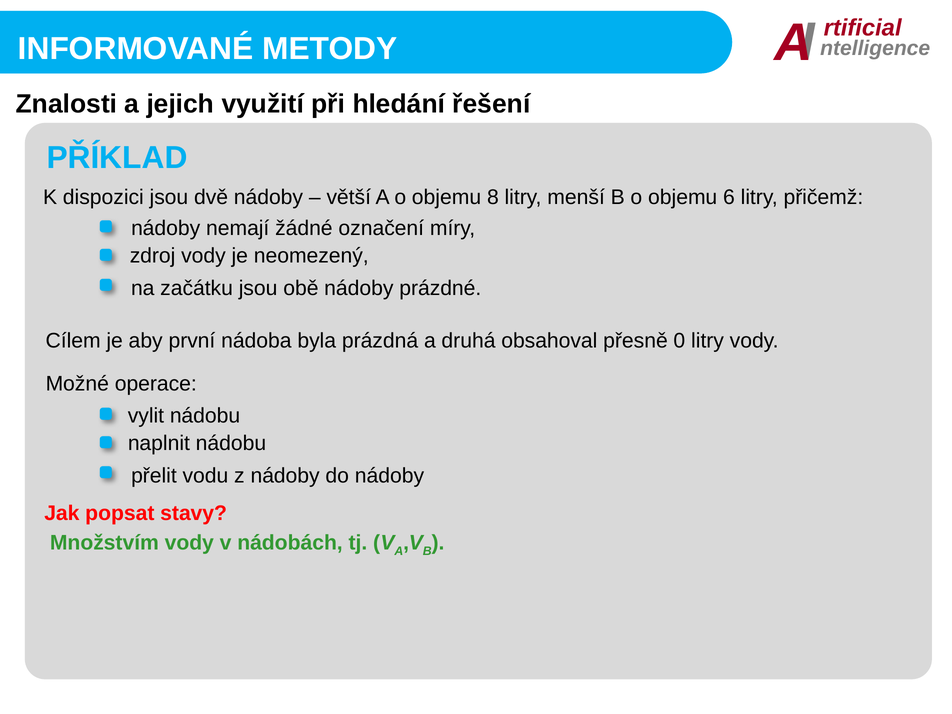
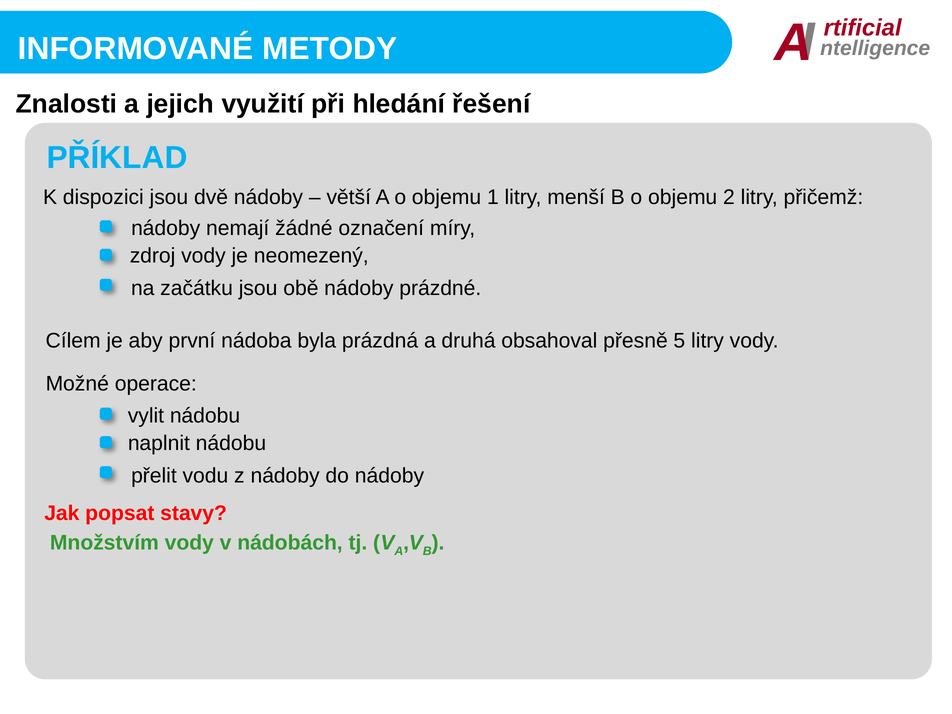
8: 8 -> 1 (493, 197)
6: 6 -> 2 (729, 197)
0: 0 -> 5 (679, 341)
